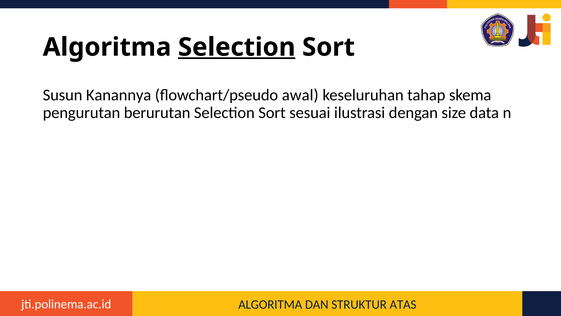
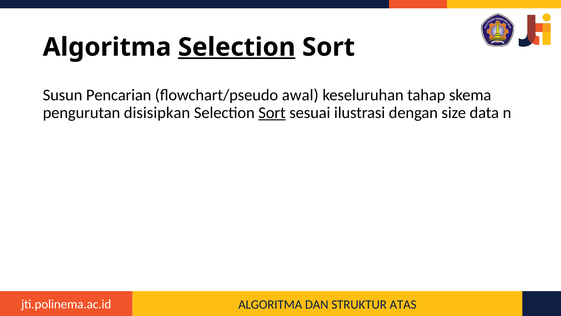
Kanannya: Kanannya -> Pencarian (119, 95)
berurutan: berurutan -> disisipkan (157, 113)
Sort underline: none -> present (272, 113)
